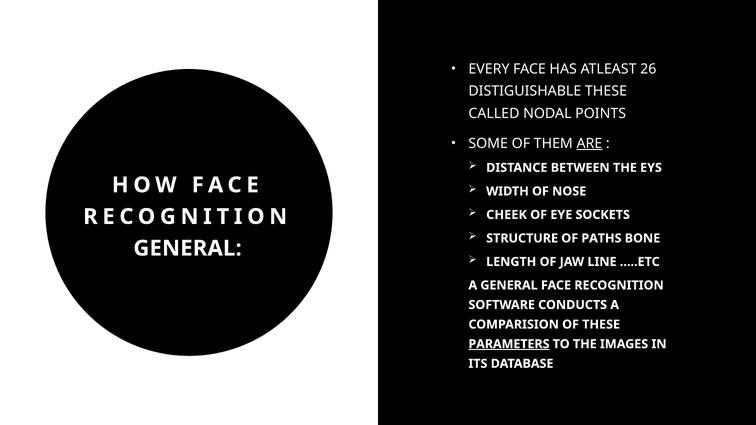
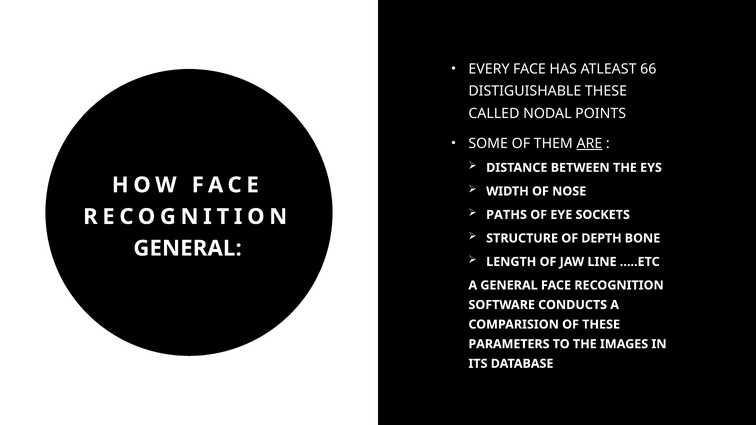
26: 26 -> 66 (648, 69)
CHEEK: CHEEK -> PATHS (507, 215)
PATHS: PATHS -> DEPTH (601, 238)
PARAMETERS underline: present -> none (509, 344)
